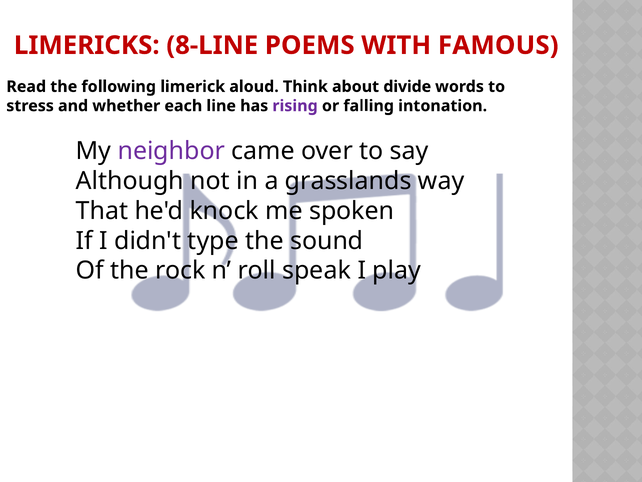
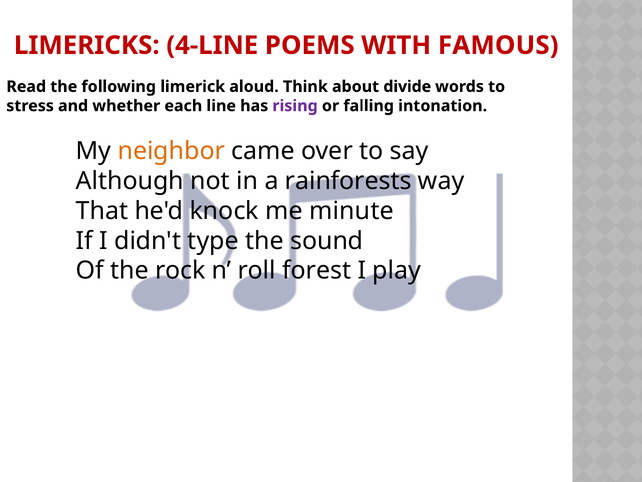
8-LINE: 8-LINE -> 4-LINE (212, 45)
neighbor colour: purple -> orange (171, 151)
grasslands: grasslands -> rainforests (348, 181)
spoken: spoken -> minute (352, 211)
speak: speak -> forest (317, 270)
